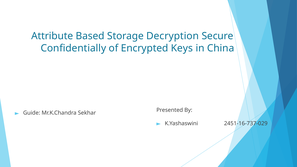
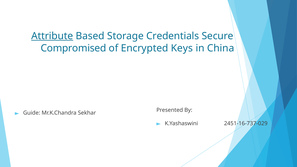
Attribute underline: none -> present (52, 36)
Decryption: Decryption -> Credentials (173, 36)
Confidentially: Confidentially -> Compromised (73, 48)
